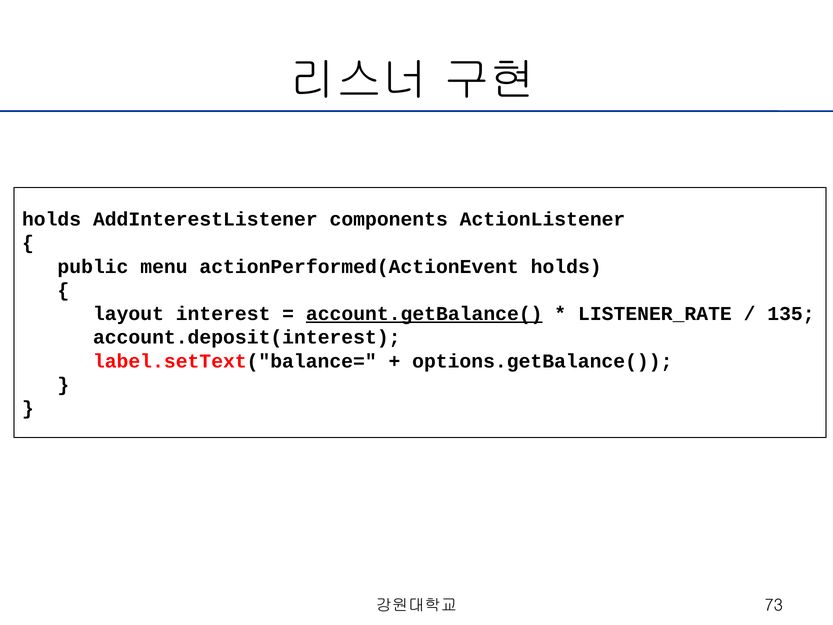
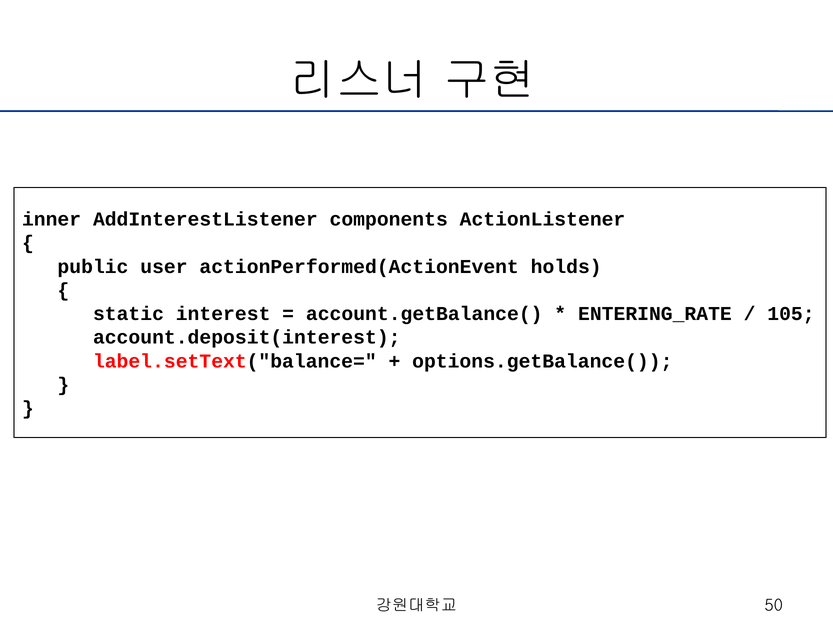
holds: holds -> inner (52, 219)
menu: menu -> user (164, 266)
layout: layout -> static (128, 314)
account.getBalance( underline: present -> none (424, 314)
LISTENER_RATE: LISTENER_RATE -> ENTERING_RATE (655, 314)
135: 135 -> 105 (791, 314)
73: 73 -> 50 (774, 605)
